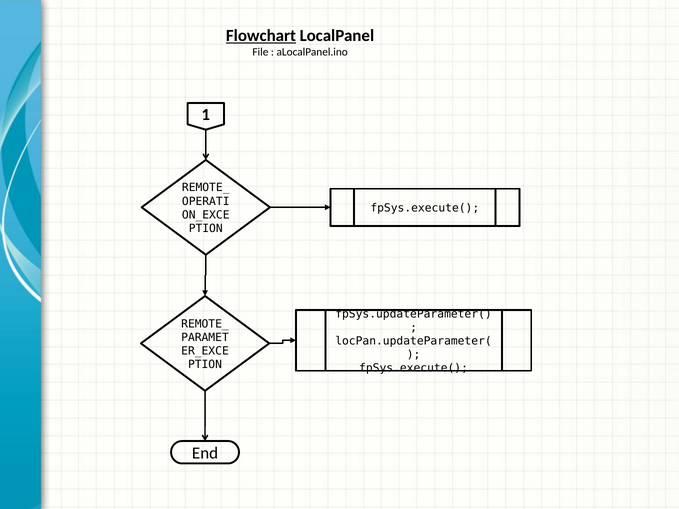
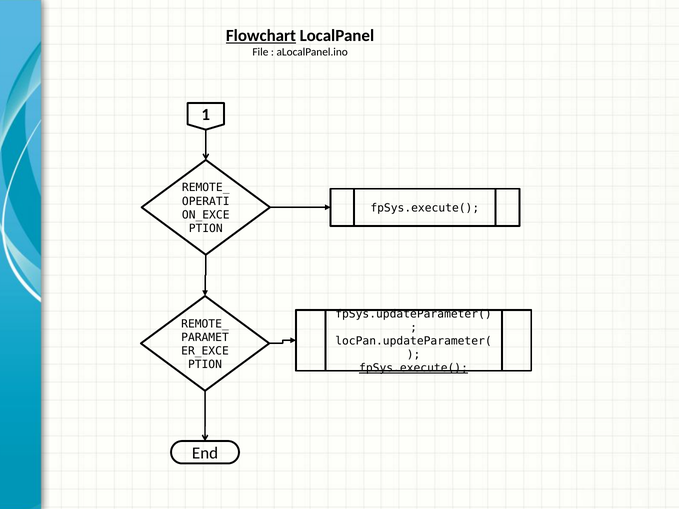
fpSys.execute( underline: none -> present (414, 368)
